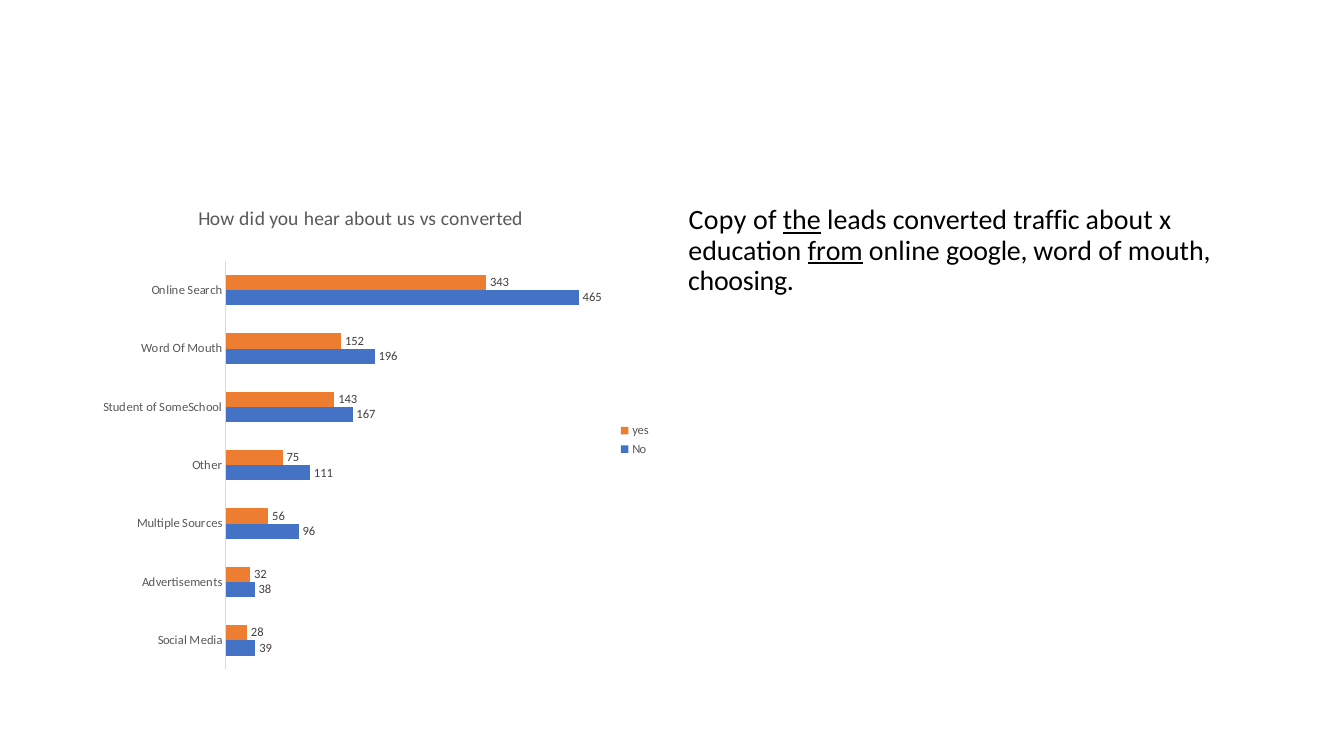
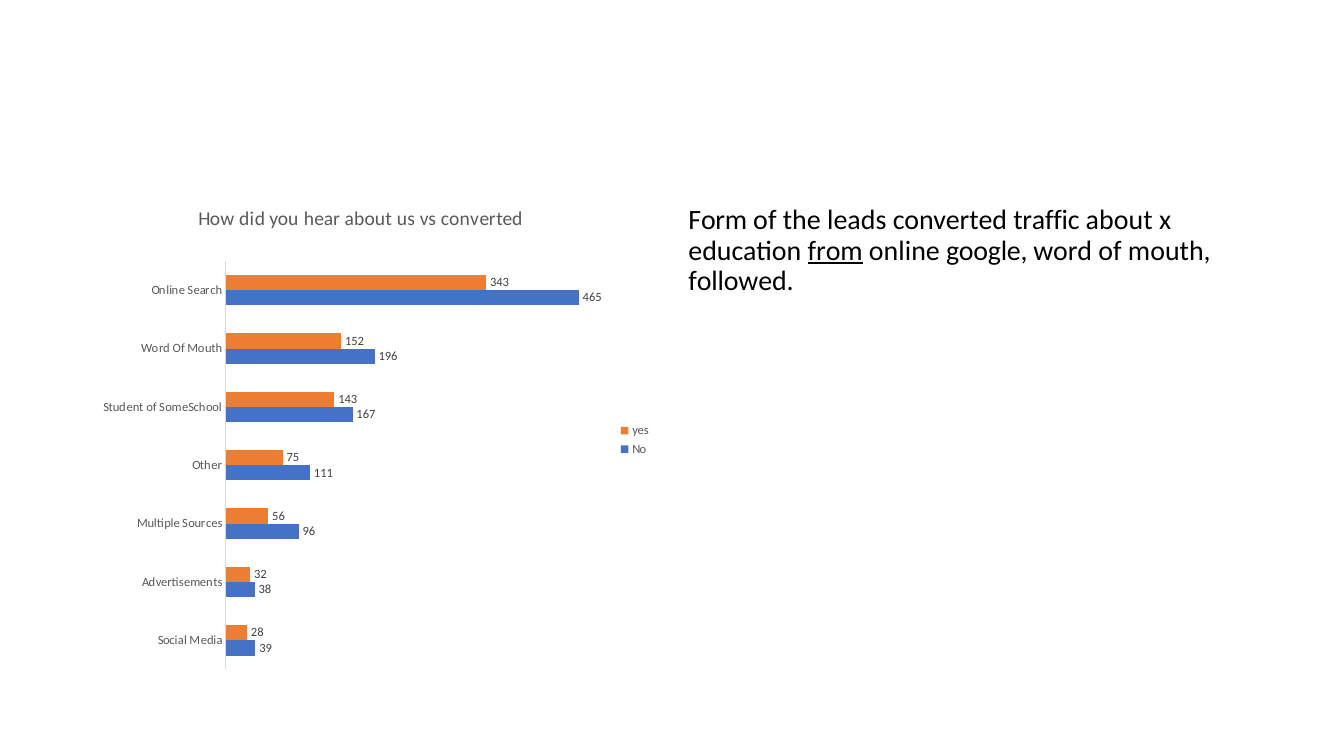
Copy: Copy -> Form (718, 221)
the underline: present -> none (802, 221)
choosing: choosing -> followed (741, 281)
